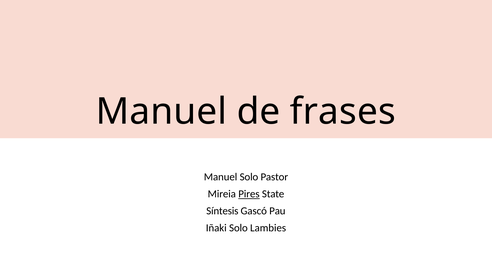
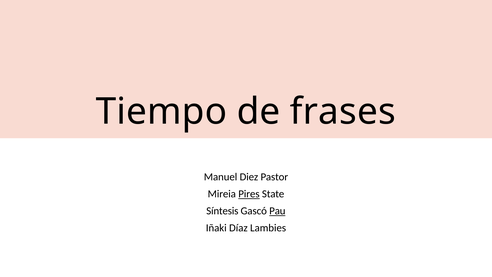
Manuel: Manuel -> Tiempo (161, 112)
Manuel Solo: Solo -> Diez (249, 177)
Pau underline: none -> present (277, 211)
Iñaki Solo: Solo -> Díaz (238, 228)
